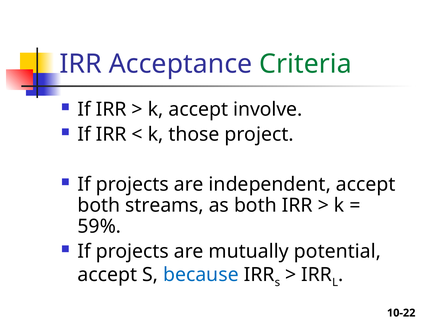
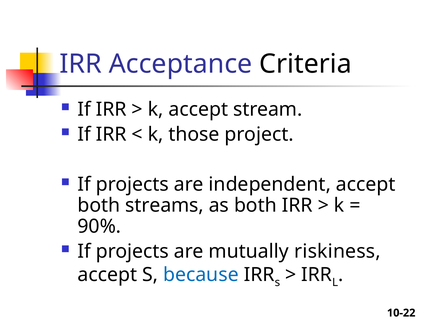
Criteria colour: green -> black (306, 64)
involve: involve -> stream (268, 109)
59%: 59% -> 90% (99, 226)
potential: potential -> riskiness (337, 251)
